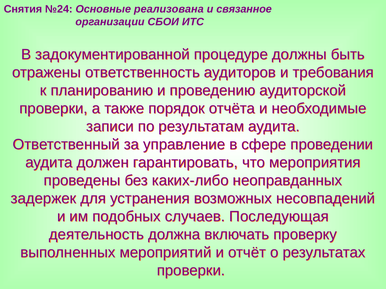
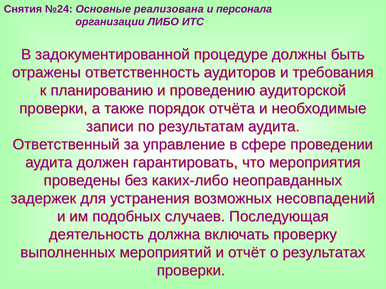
связанное: связанное -> персонала (244, 9)
СБОИ: СБОИ -> ЛИБО (163, 22)
